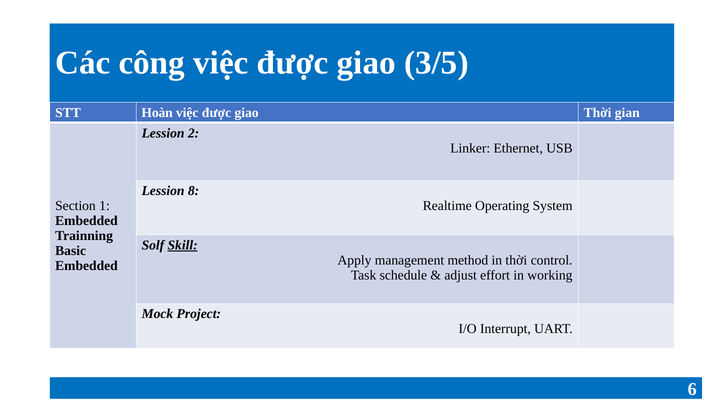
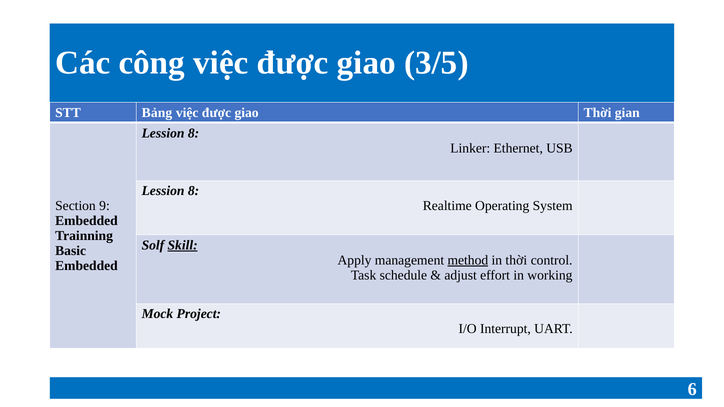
Hoàn: Hoàn -> Bảng (157, 113)
2: 2 -> 8 (194, 133)
1: 1 -> 9 (104, 206)
method underline: none -> present (468, 260)
